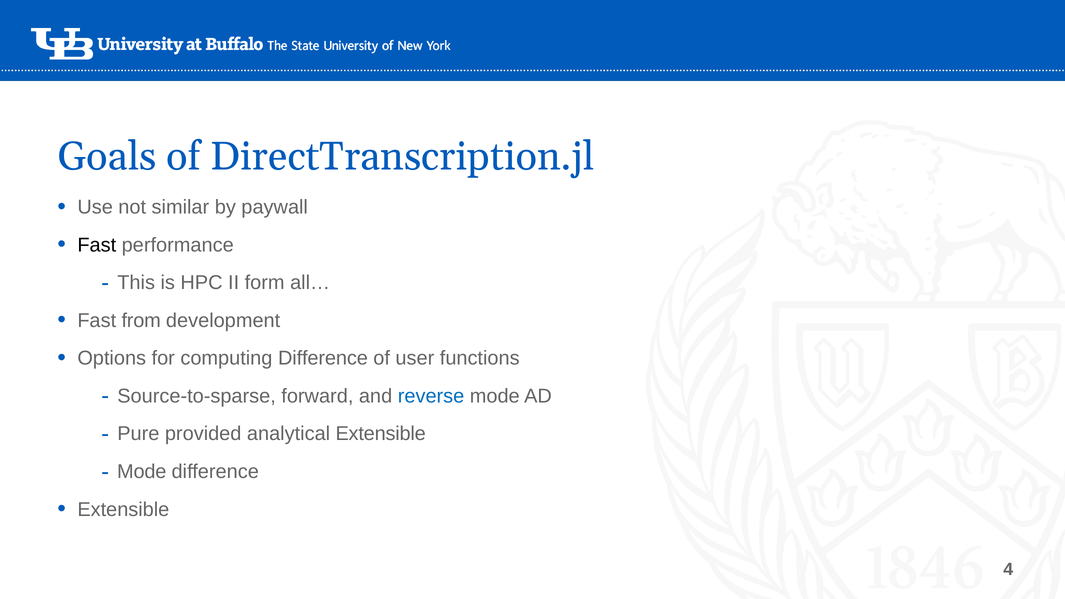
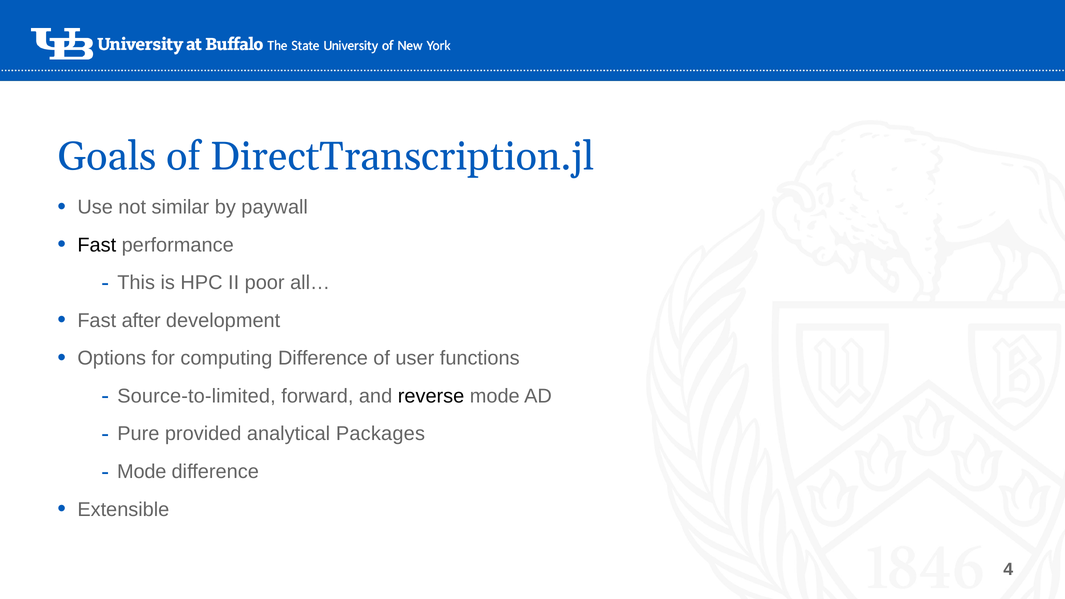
form: form -> poor (265, 283)
from: from -> after (141, 321)
Source-to-sparse: Source-to-sparse -> Source-to-limited (197, 396)
reverse colour: blue -> black (431, 396)
analytical Extensible: Extensible -> Packages (380, 434)
